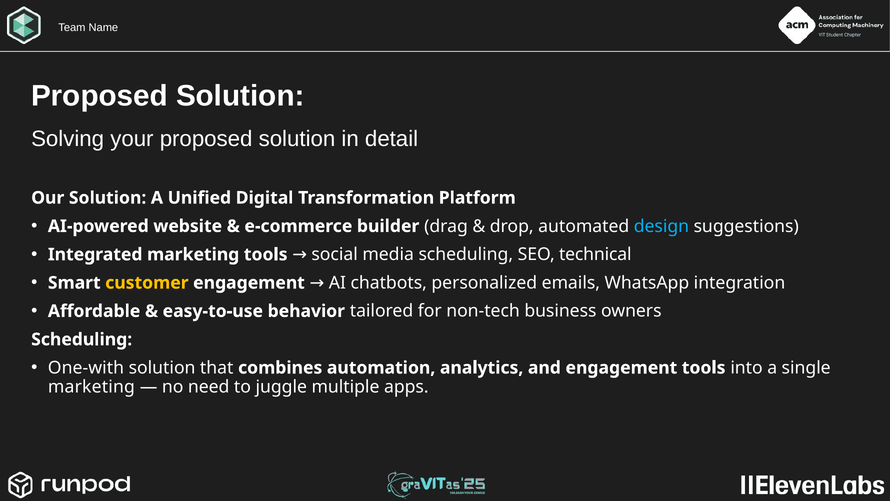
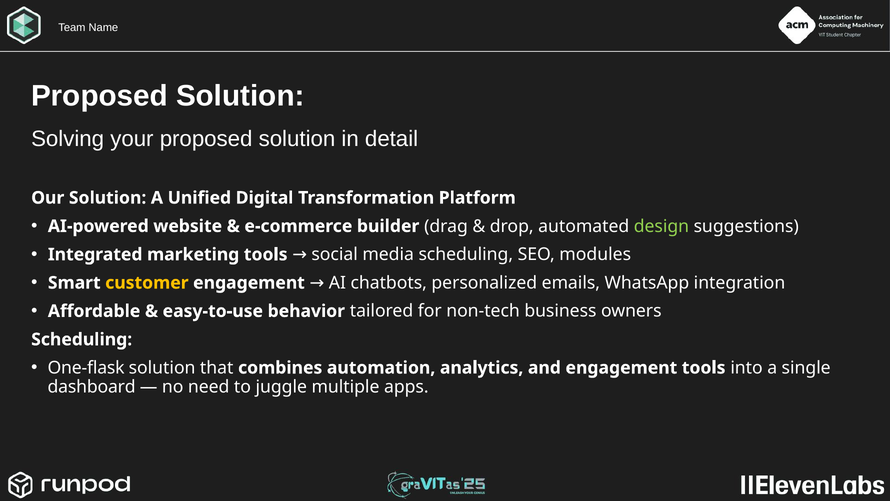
design colour: light blue -> light green (661, 226)
technical: technical -> modules (595, 254)
One-with: One-with -> One-flask (86, 368)
marketing: marketing -> dashboard (92, 387)
